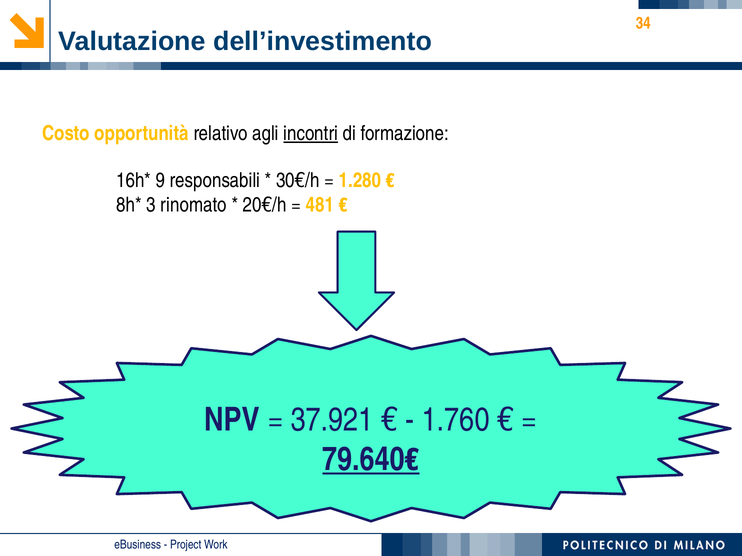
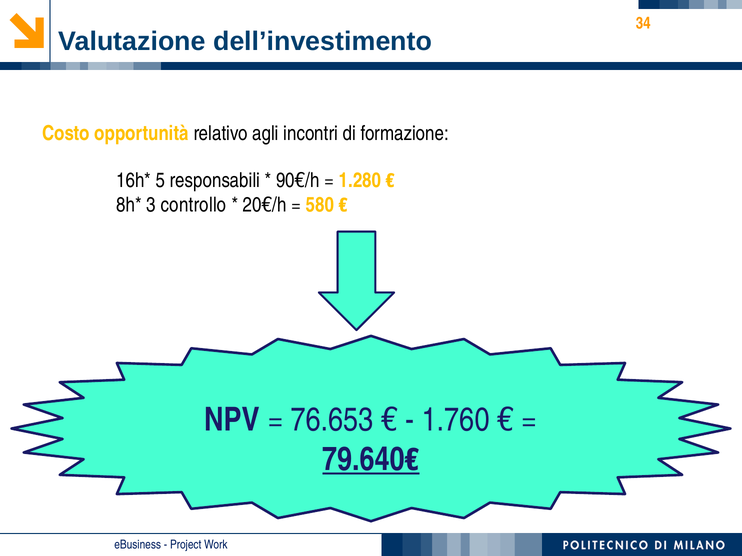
incontri underline: present -> none (311, 133)
9: 9 -> 5 (160, 180)
30€/h: 30€/h -> 90€/h (298, 180)
rinomato: rinomato -> controllo (194, 205)
481: 481 -> 580 (320, 205)
37.921: 37.921 -> 76.653 (332, 420)
